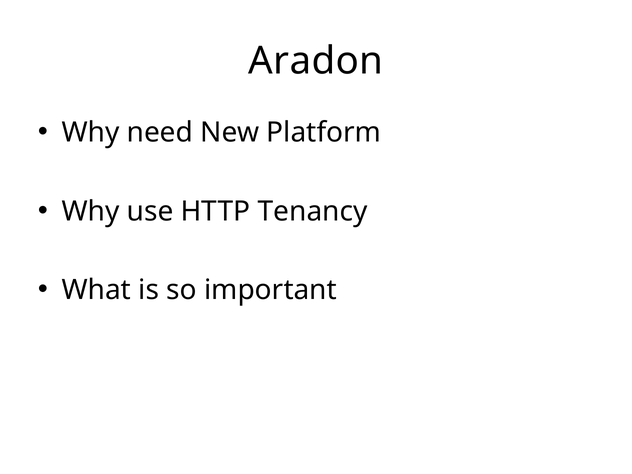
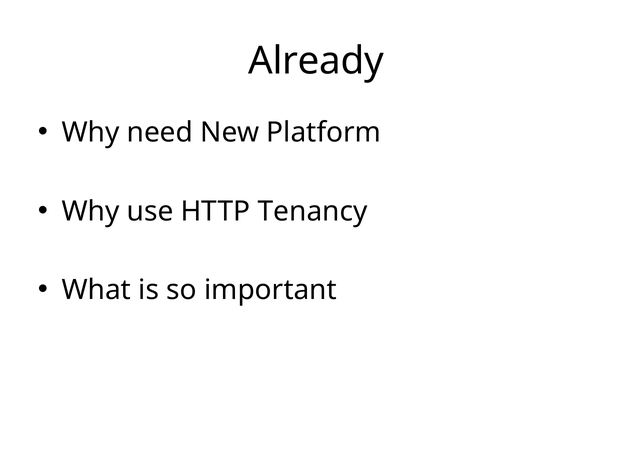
Aradon: Aradon -> Already (316, 61)
